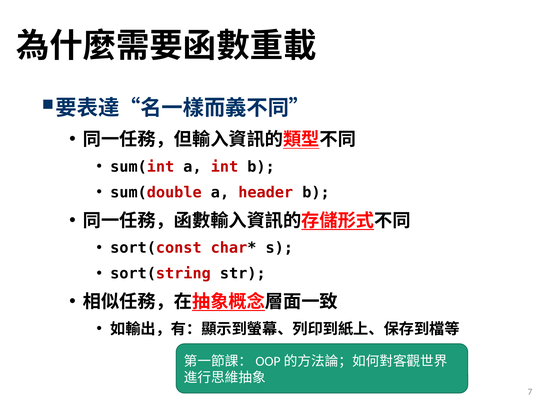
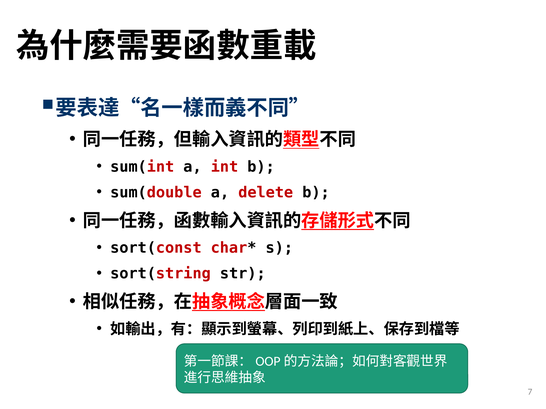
header: header -> delete (266, 193)
